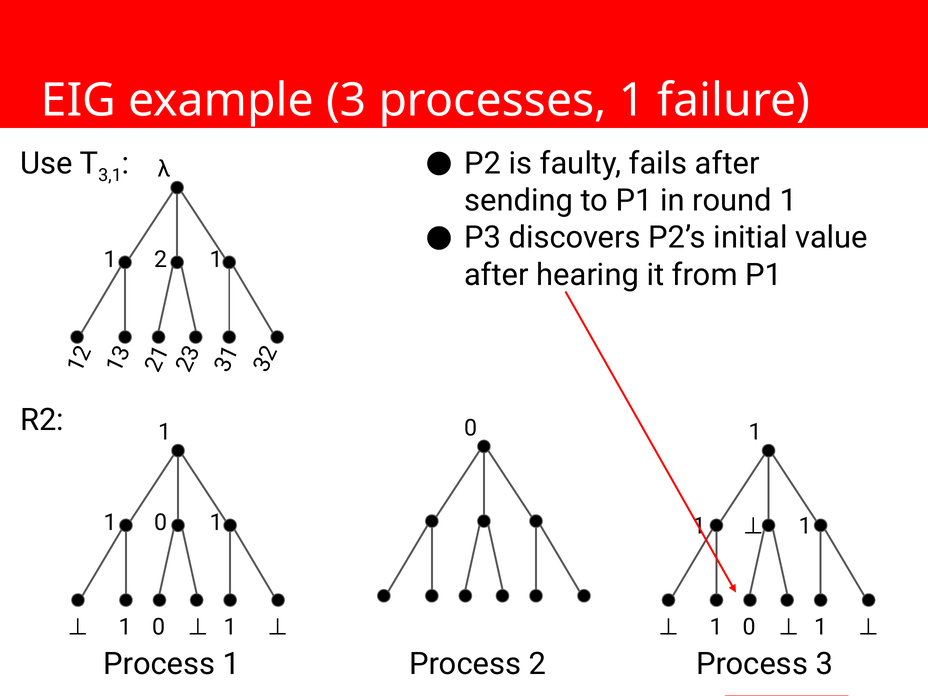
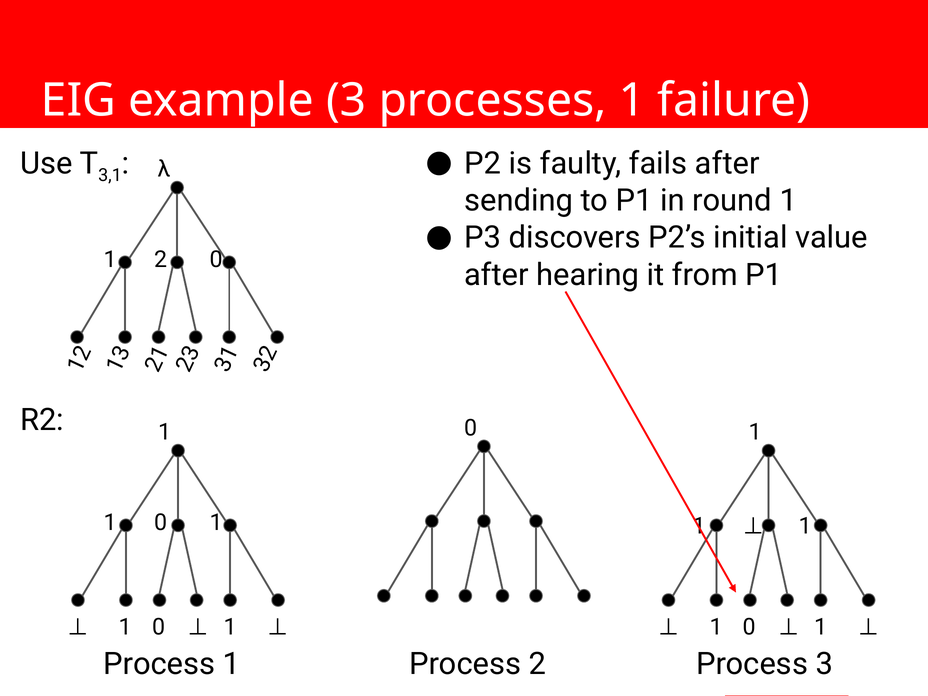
1: 1 -> 0 (216, 260)
